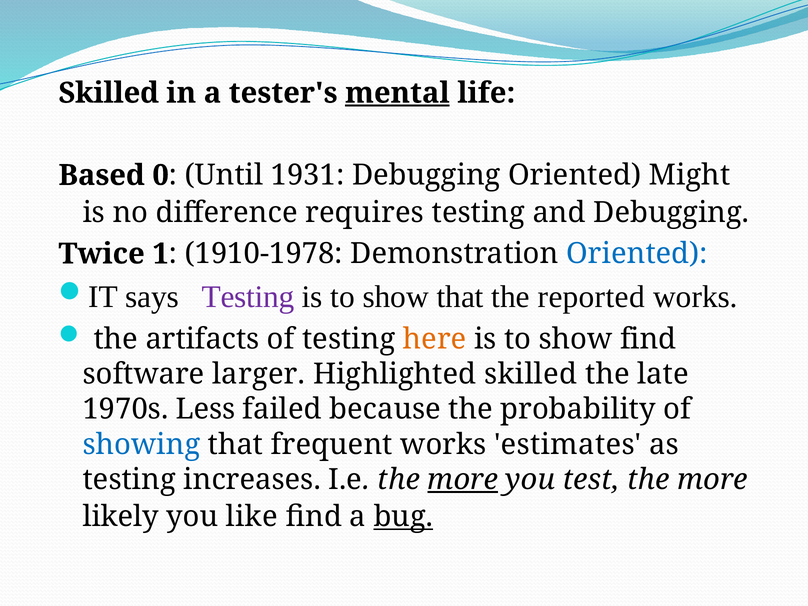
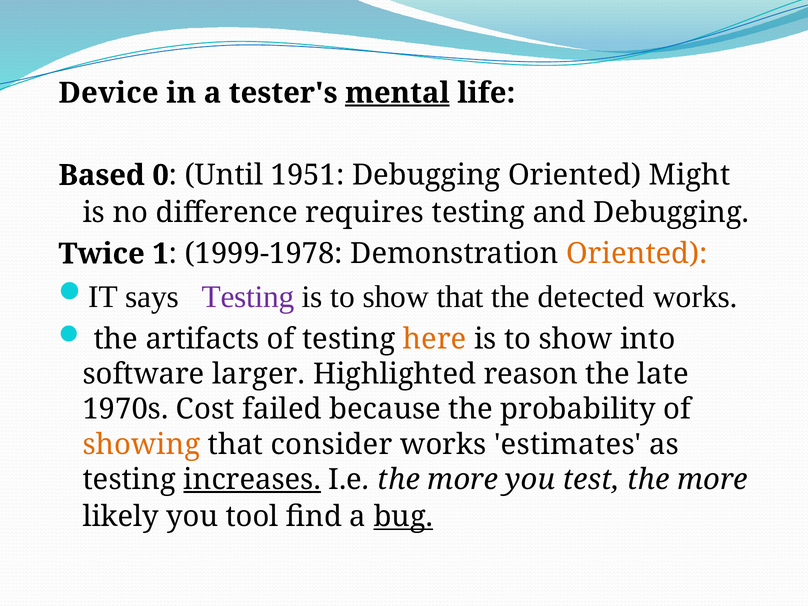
Skilled: Skilled -> Device (108, 93)
1931: 1931 -> 1951 (308, 175)
1910-1978: 1910-1978 -> 1999-1978 (264, 254)
Oriented colour: blue -> orange (637, 254)
reported: reported -> detected (591, 297)
show find: find -> into (648, 339)
Highlighted skilled: skilled -> reason (531, 374)
Less: Less -> Cost (205, 409)
showing colour: blue -> orange (141, 444)
frequent: frequent -> consider (332, 444)
increases underline: none -> present (252, 480)
more underline: present -> none (463, 480)
like: like -> tool (252, 517)
